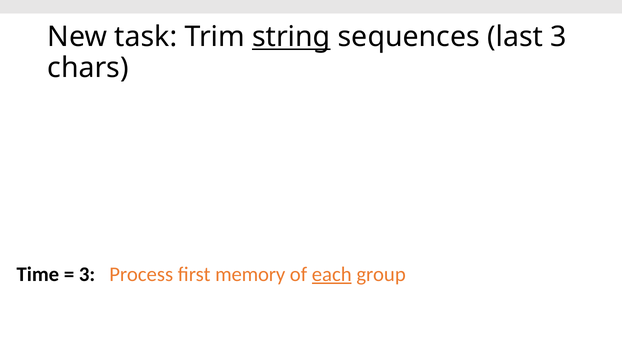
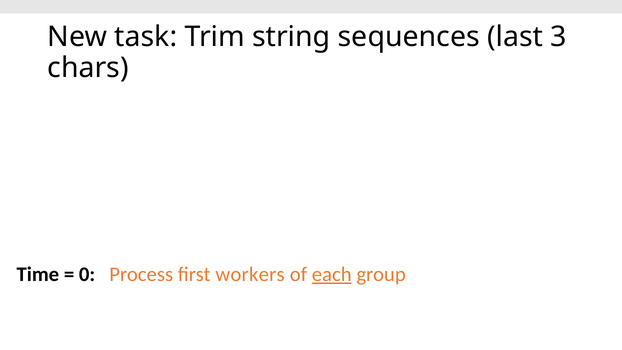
string underline: present -> none (291, 37)
3: 3 -> 0 (87, 274)
memory: memory -> workers (250, 274)
